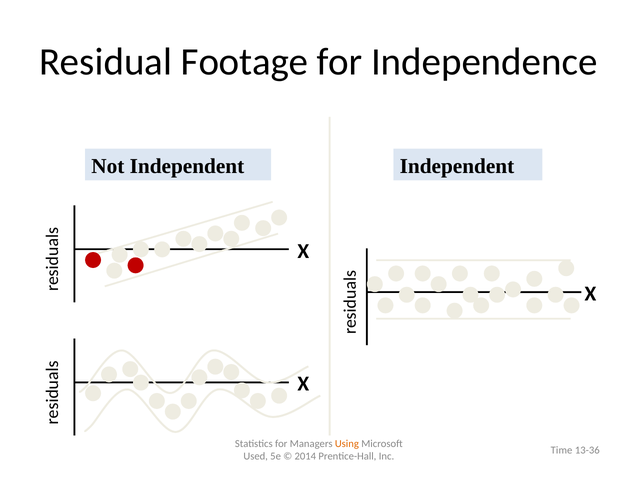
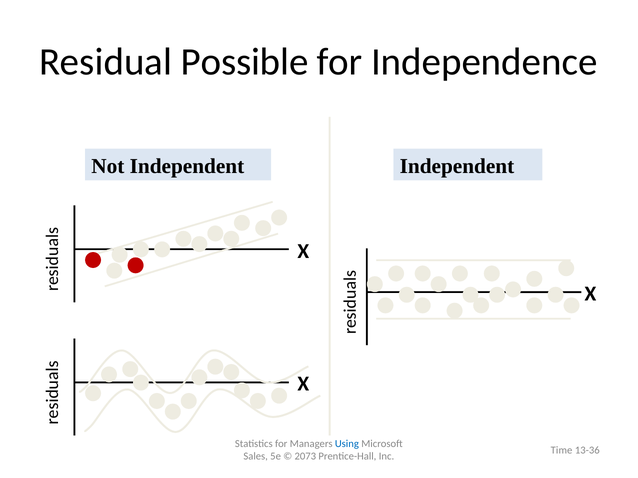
Footage: Footage -> Possible (245, 62)
Using colour: orange -> blue (347, 444)
Used: Used -> Sales (256, 457)
2014: 2014 -> 2073 (305, 457)
